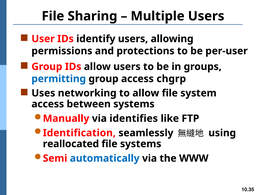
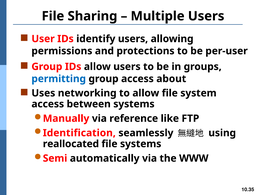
chgrp: chgrp -> about (171, 79)
identifies: identifies -> reference (134, 118)
automatically colour: blue -> black (105, 158)
